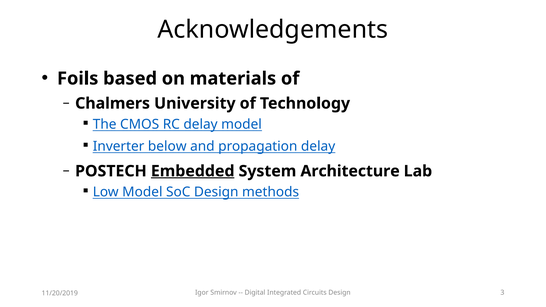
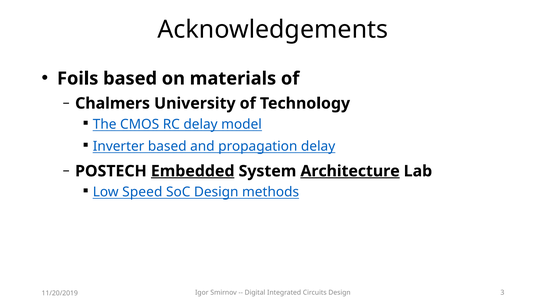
Inverter below: below -> based (167, 146)
Architecture underline: none -> present (350, 171)
Low Model: Model -> Speed (142, 192)
